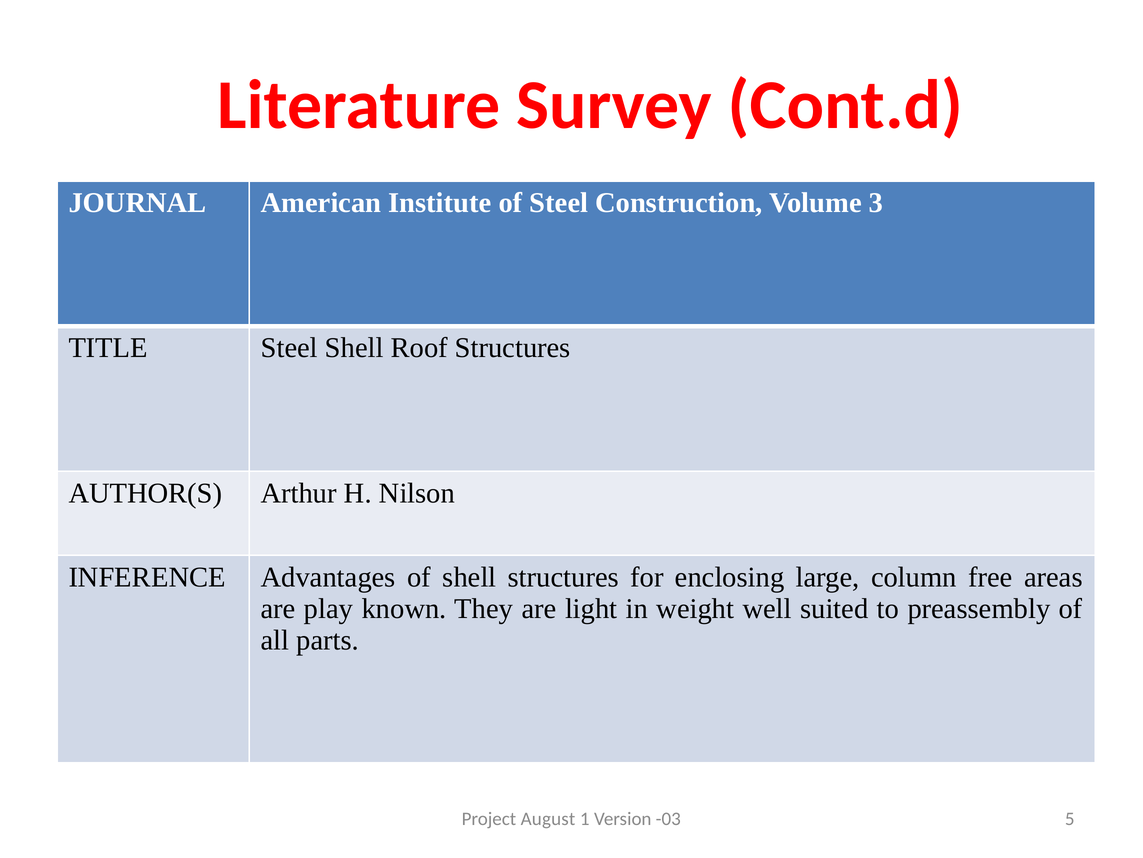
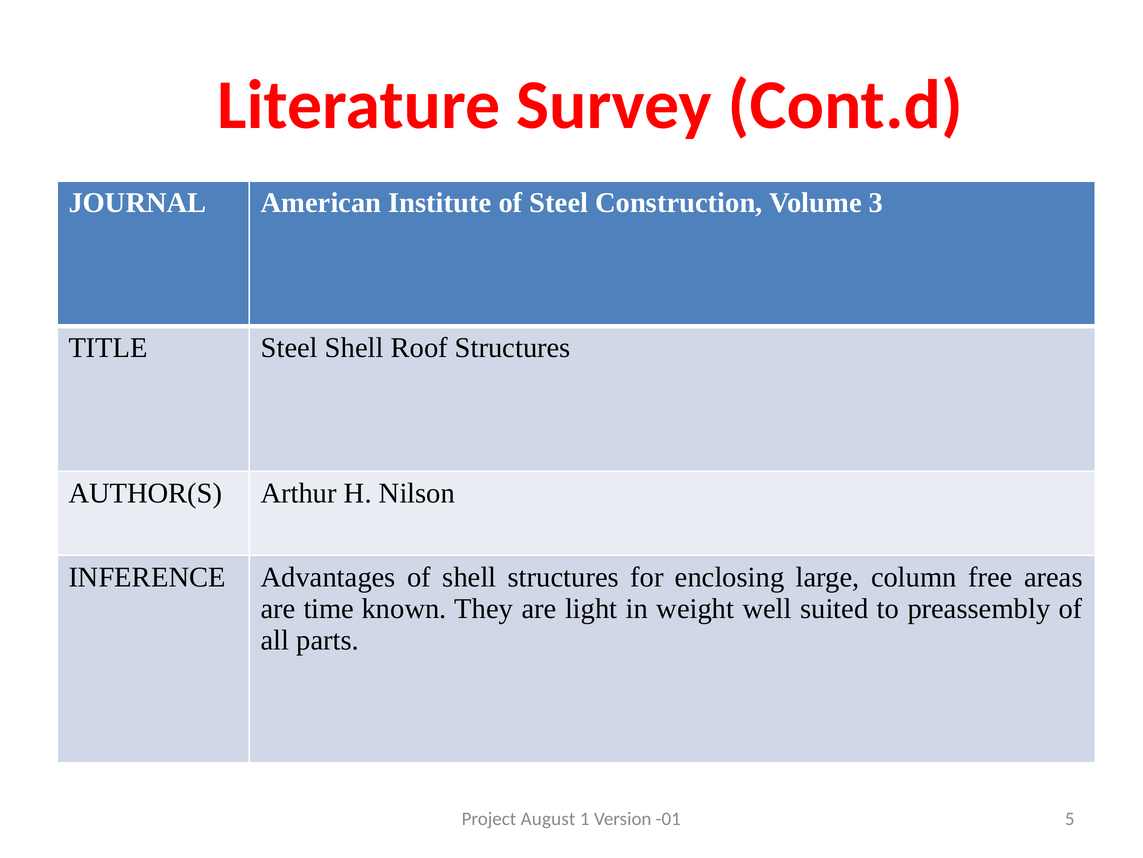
play: play -> time (329, 608)
-03: -03 -> -01 (668, 818)
